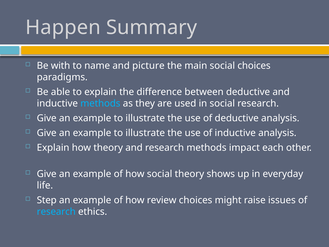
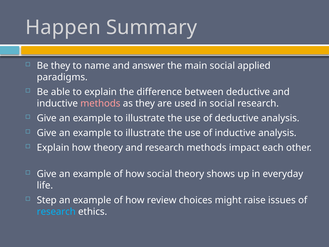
Be with: with -> they (61, 66)
picture: picture -> answer (148, 66)
social choices: choices -> applied (254, 66)
methods colour: light blue -> pink (100, 103)
